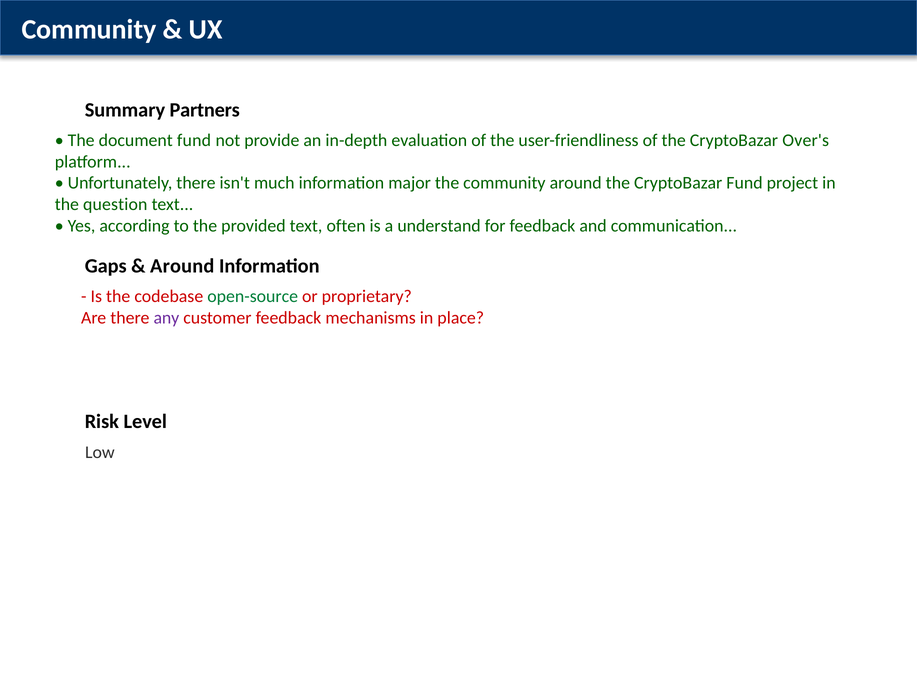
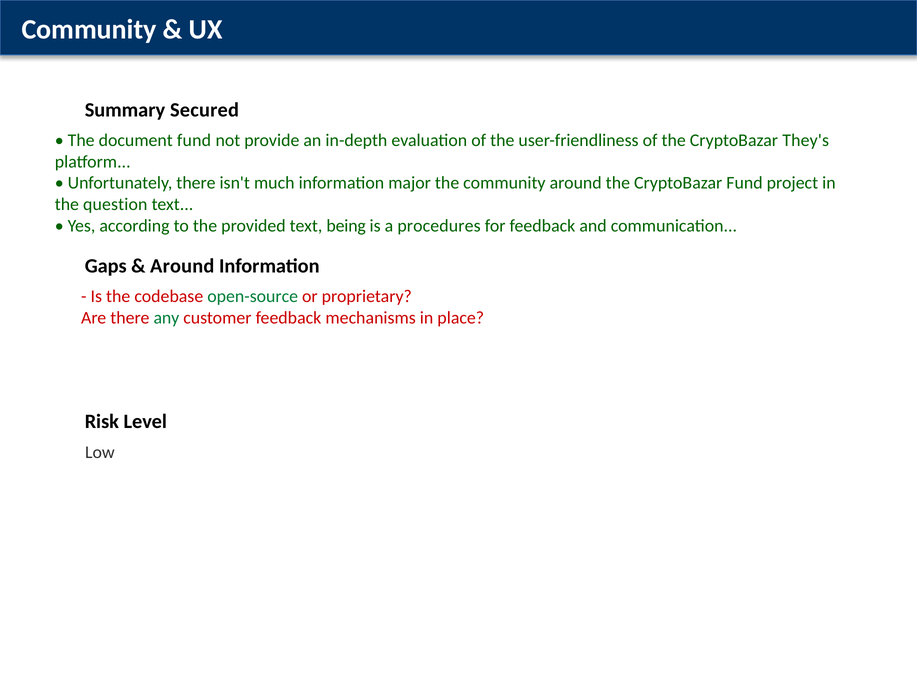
Partners: Partners -> Secured (204, 110)
Over's: Over's -> They's (806, 140)
often: often -> being (346, 226)
understand: understand -> procedures (439, 226)
any colour: purple -> green (166, 318)
